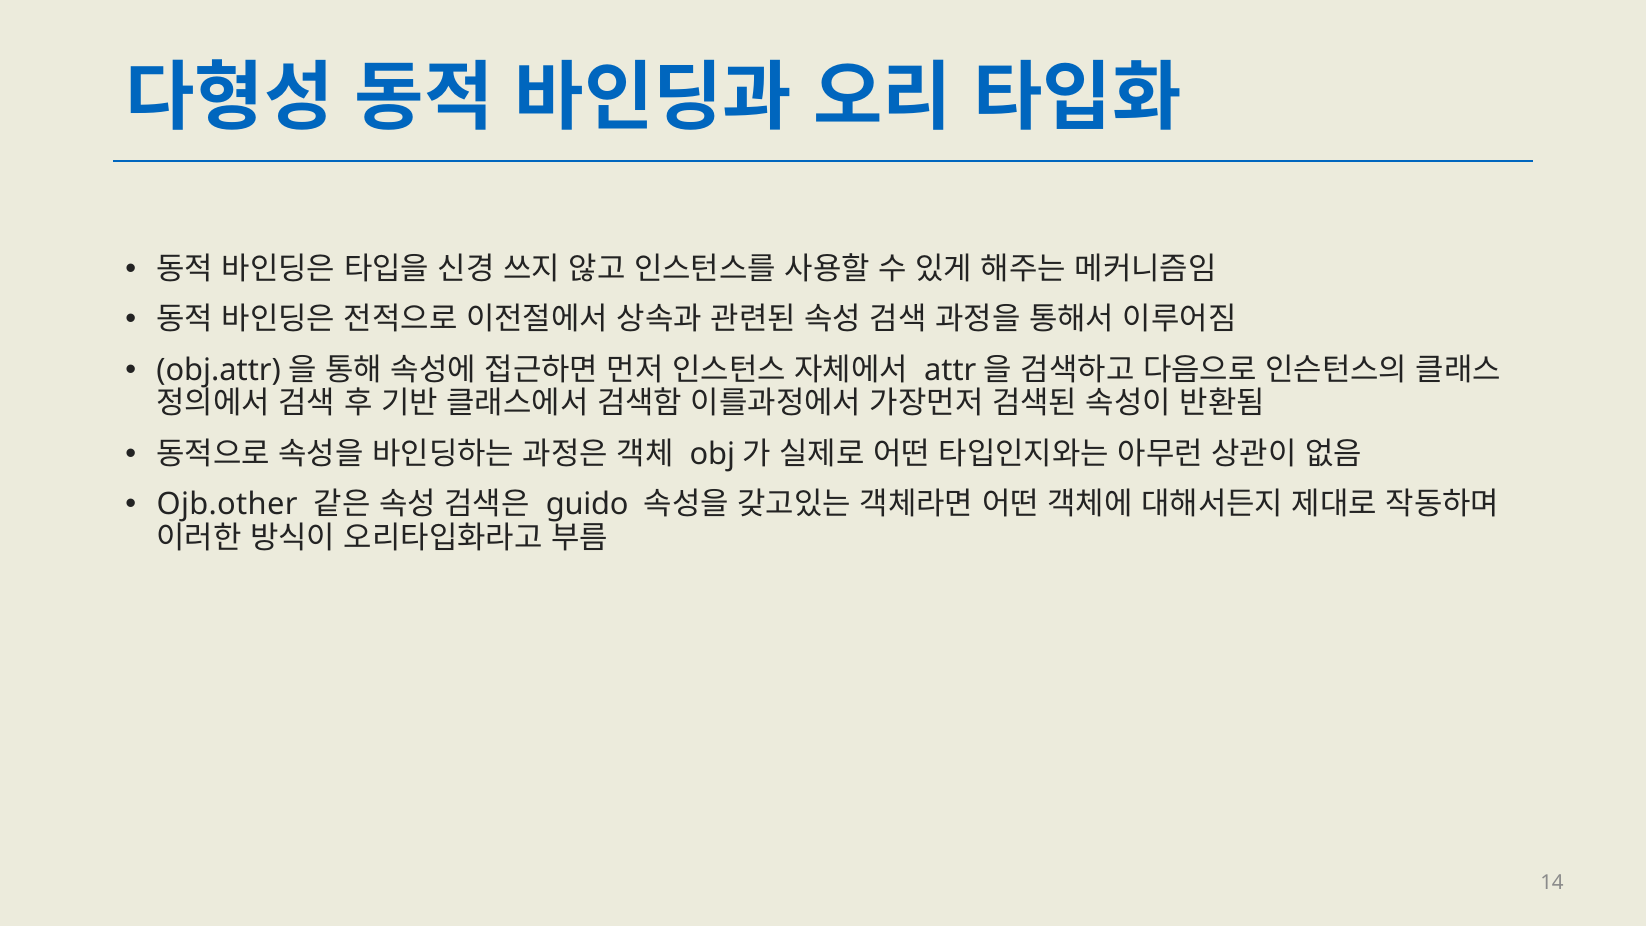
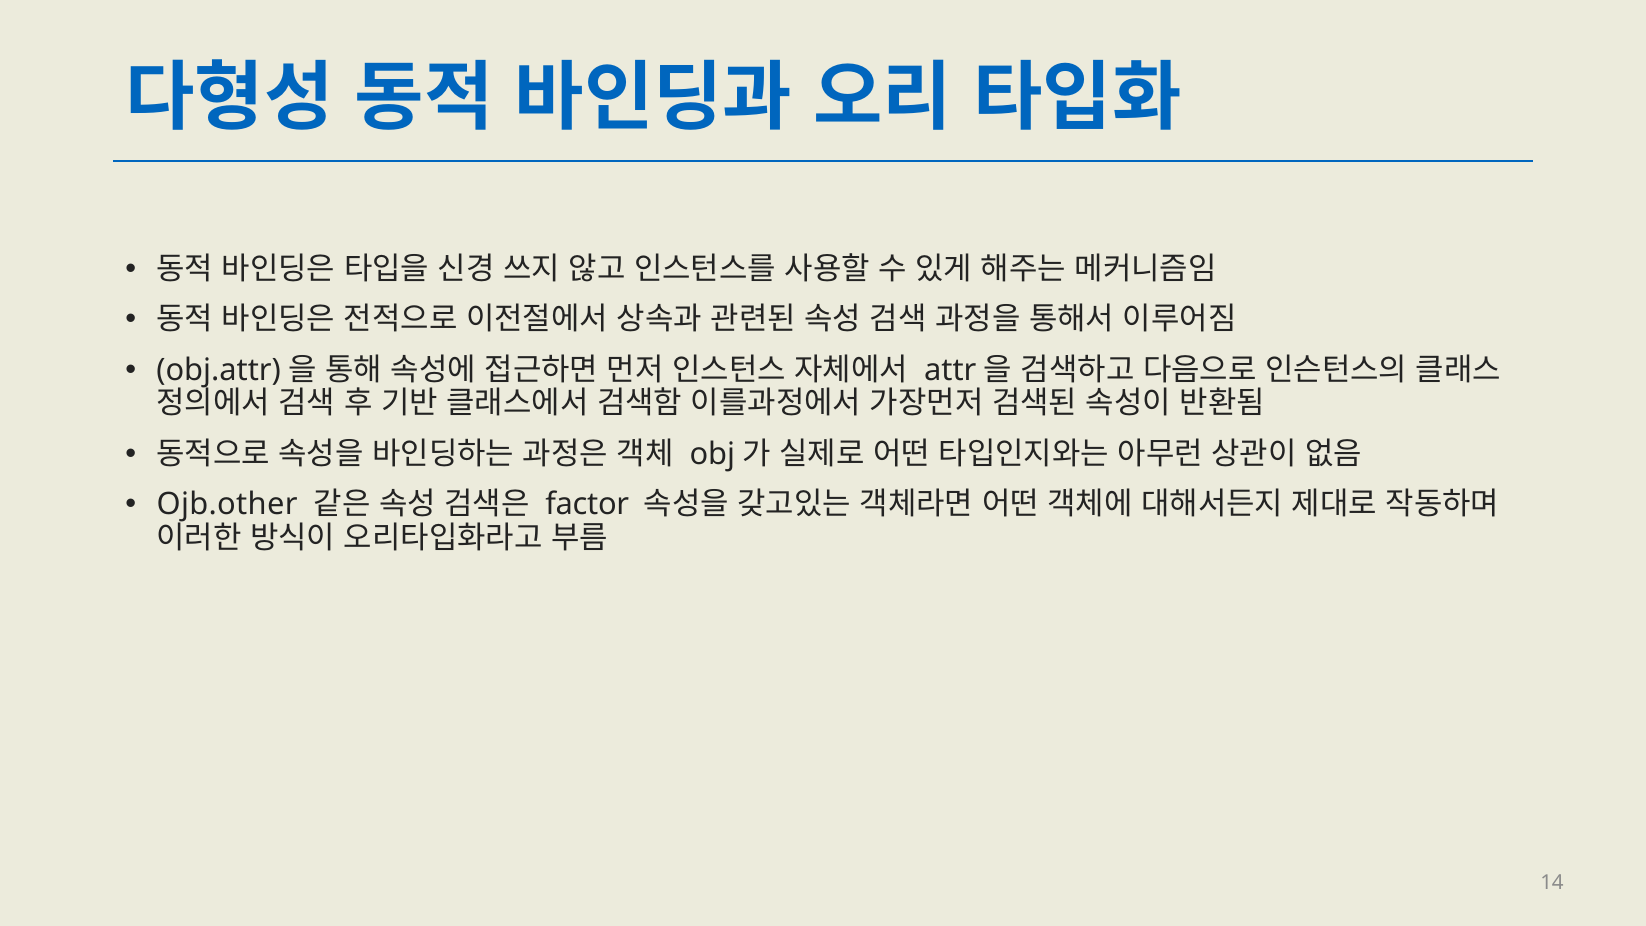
guido: guido -> factor (587, 504)
